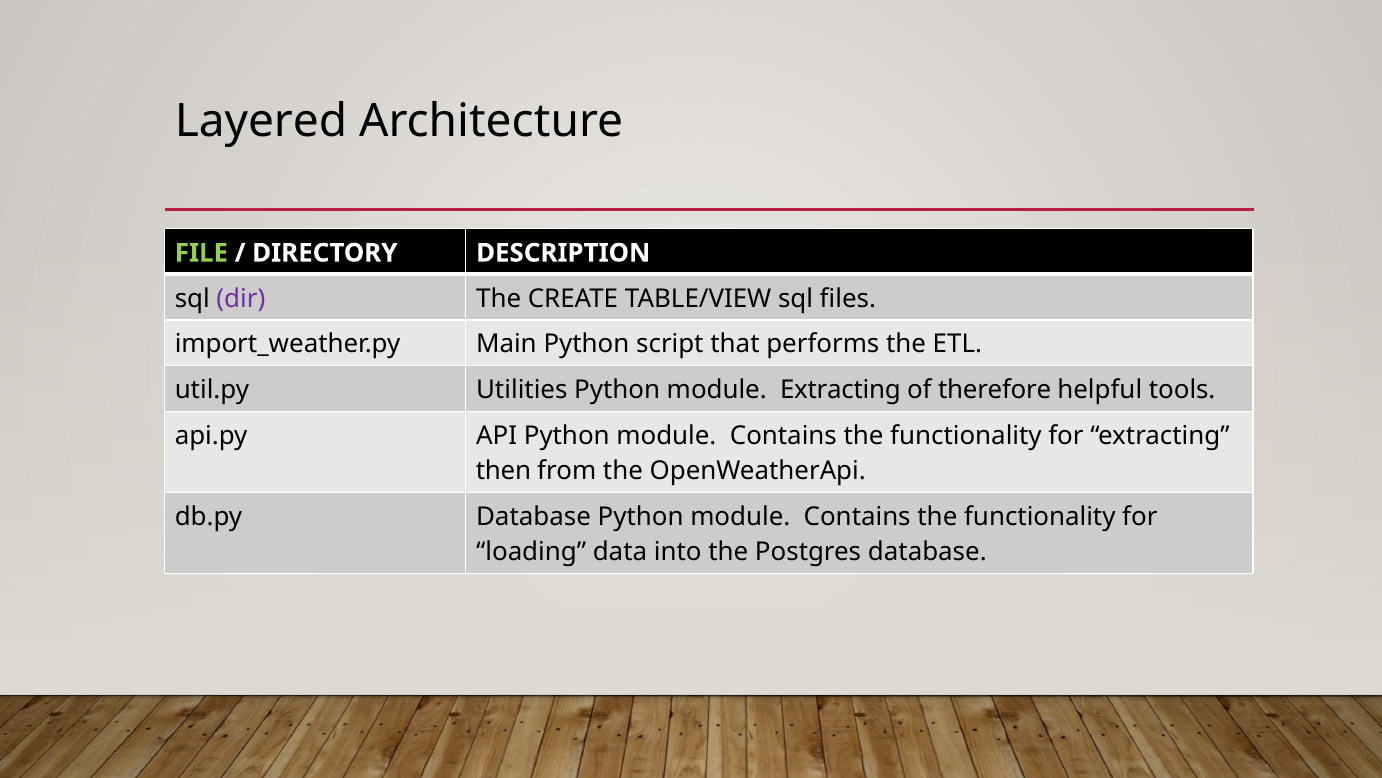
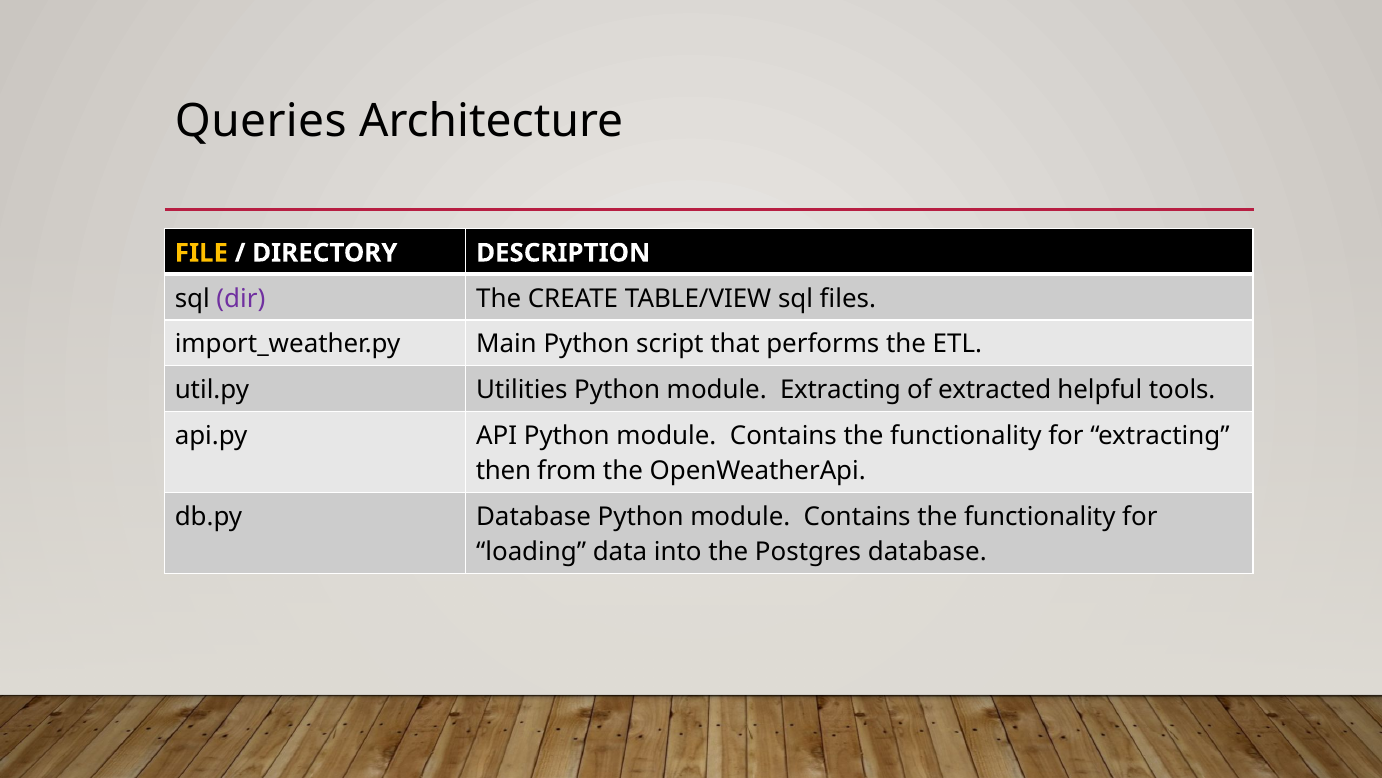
Layered: Layered -> Queries (261, 121)
FILE colour: light green -> yellow (201, 253)
therefore: therefore -> extracted (995, 390)
